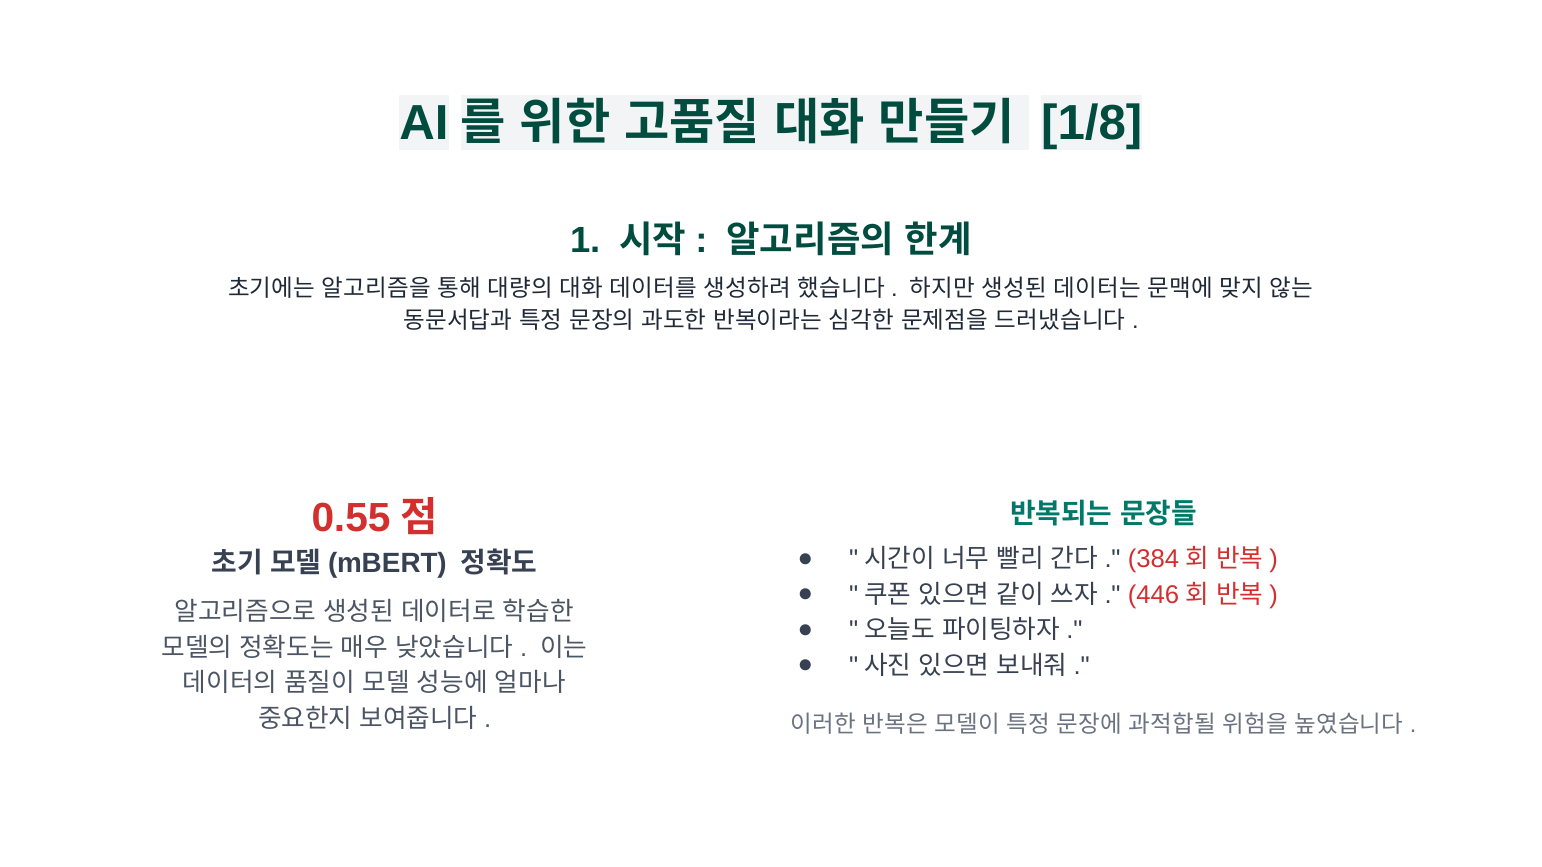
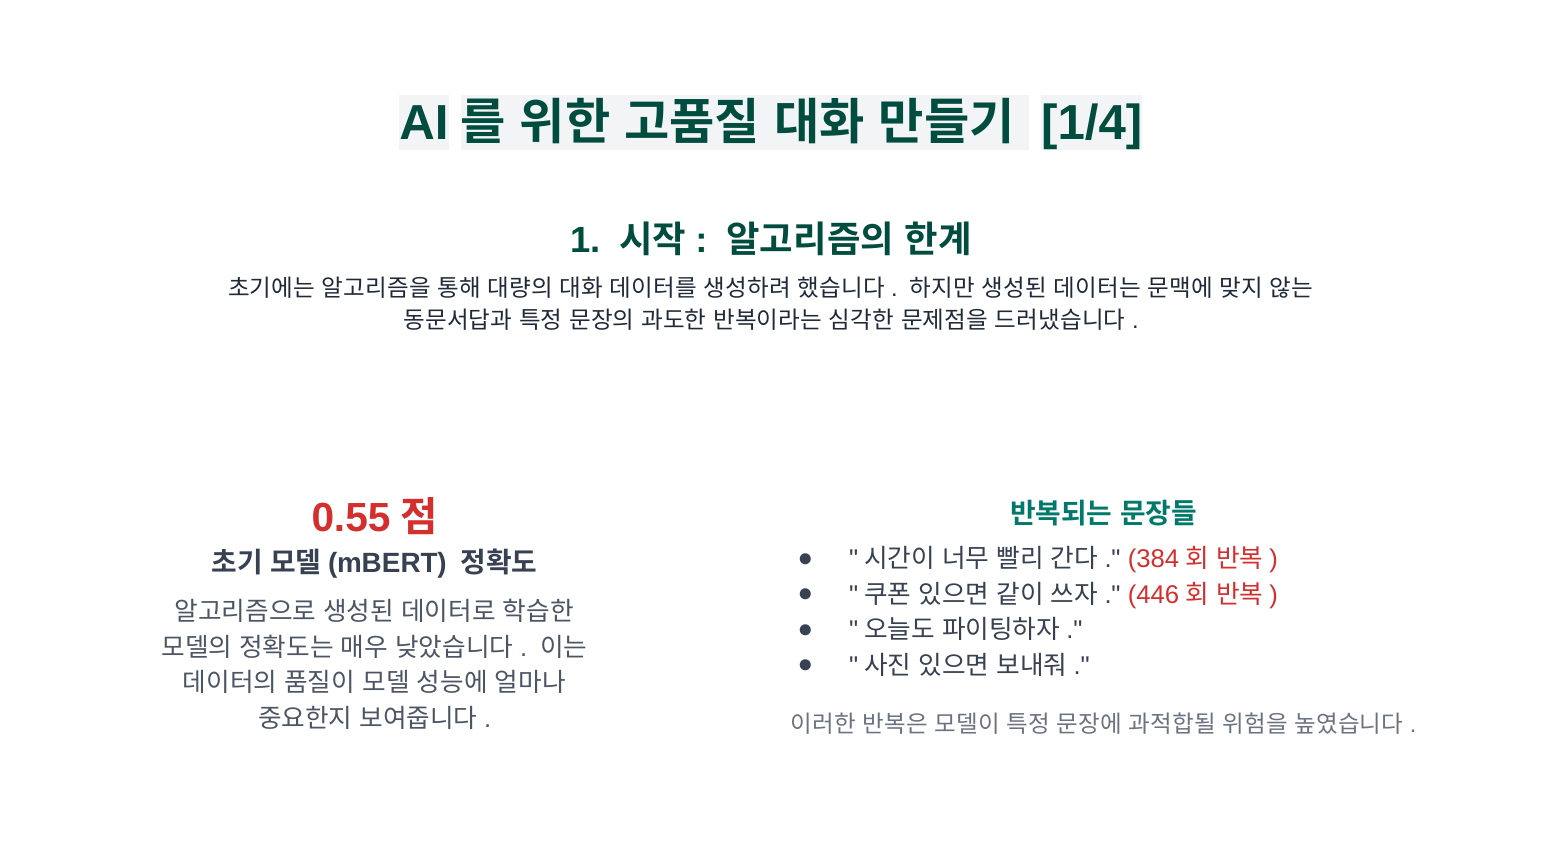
1/8: 1/8 -> 1/4 (1092, 124)
